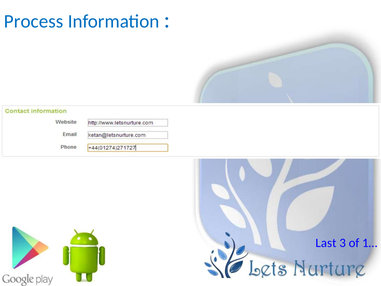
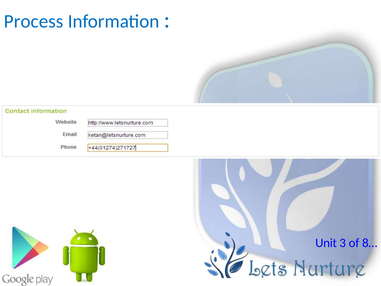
Last: Last -> Unit (326, 243)
1…: 1… -> 8… (370, 243)
